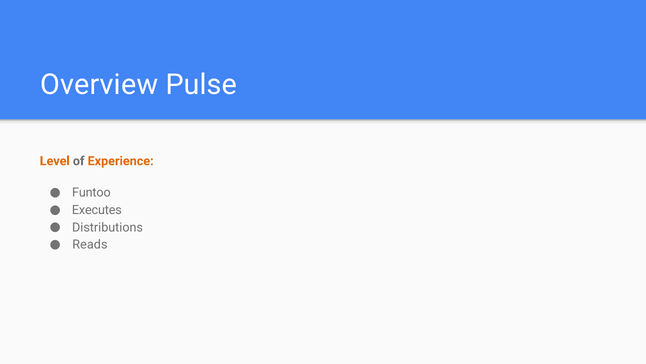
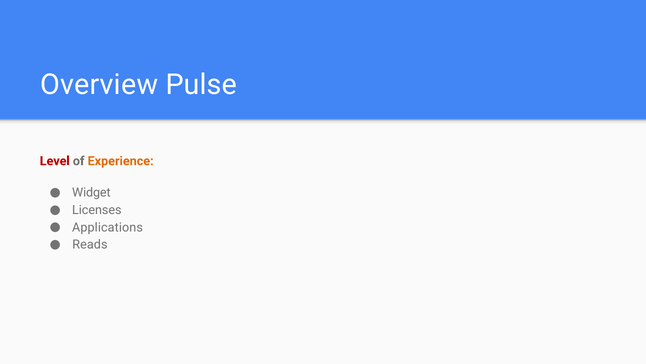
Level colour: orange -> red (55, 161)
Funtoo: Funtoo -> Widget (91, 192)
Executes: Executes -> Licenses (97, 210)
Distributions: Distributions -> Applications (107, 227)
